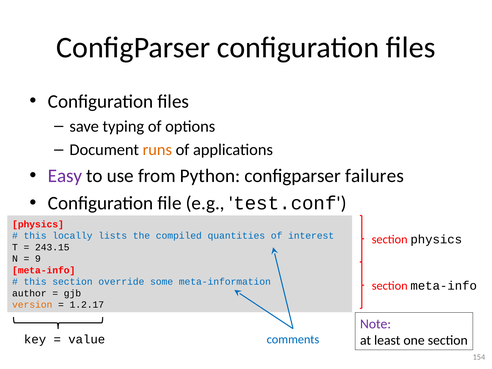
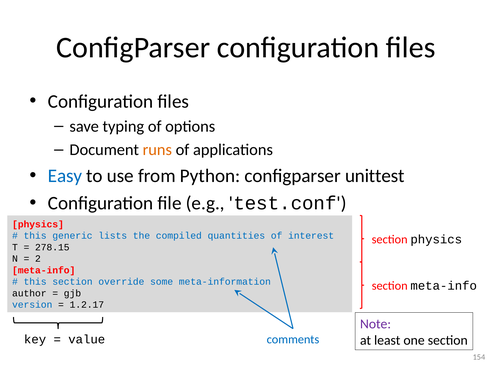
Easy colour: purple -> blue (65, 176)
failures: failures -> unittest (375, 176)
locally: locally -> generic (72, 236)
243.15: 243.15 -> 278.15 (52, 247)
9: 9 -> 2 (38, 259)
version colour: orange -> blue (32, 305)
